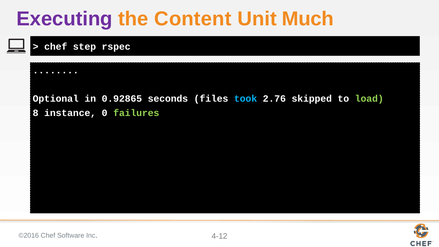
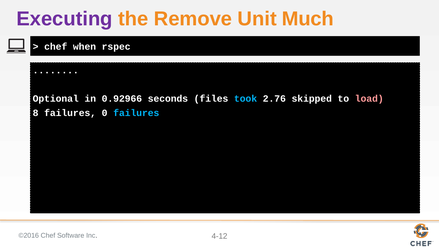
Content: Content -> Remove (193, 19)
step: step -> when (85, 47)
0.92865: 0.92865 -> 0.92966 (122, 99)
load colour: light green -> pink (369, 99)
8 instance: instance -> failures (70, 113)
failures colour: light green -> light blue (136, 113)
